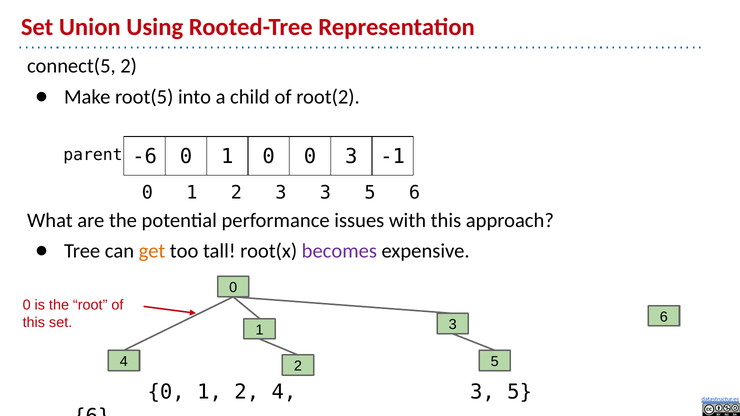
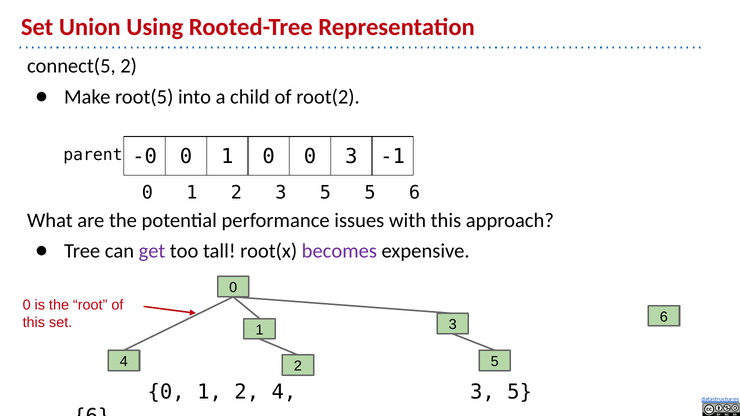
-6: -6 -> -0 (145, 156)
2 3 3: 3 -> 5 (325, 193)
get colour: orange -> purple (152, 251)
